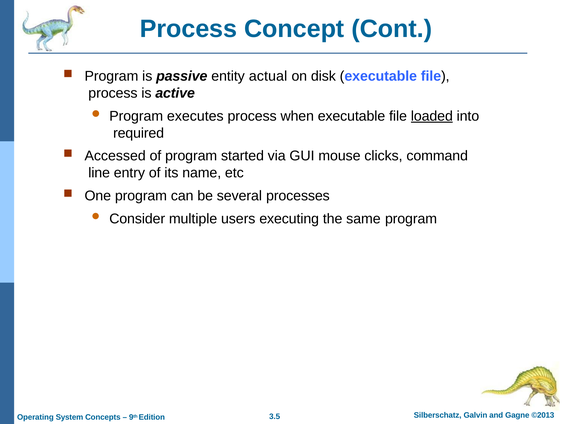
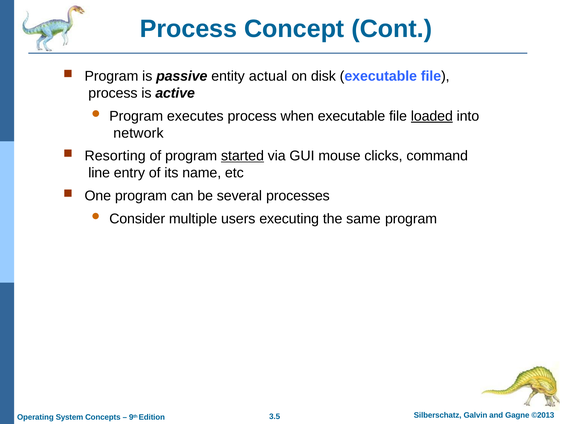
required: required -> network (138, 133)
Accessed: Accessed -> Resorting (115, 156)
started underline: none -> present (242, 156)
